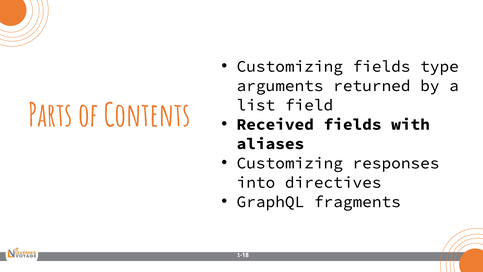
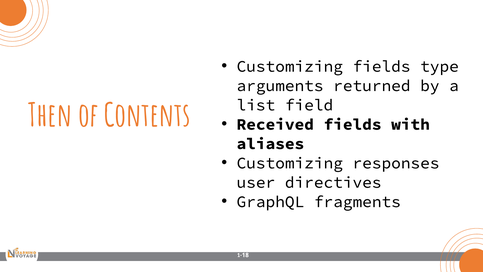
Parts: Parts -> Then (50, 116)
into: into -> user (256, 182)
